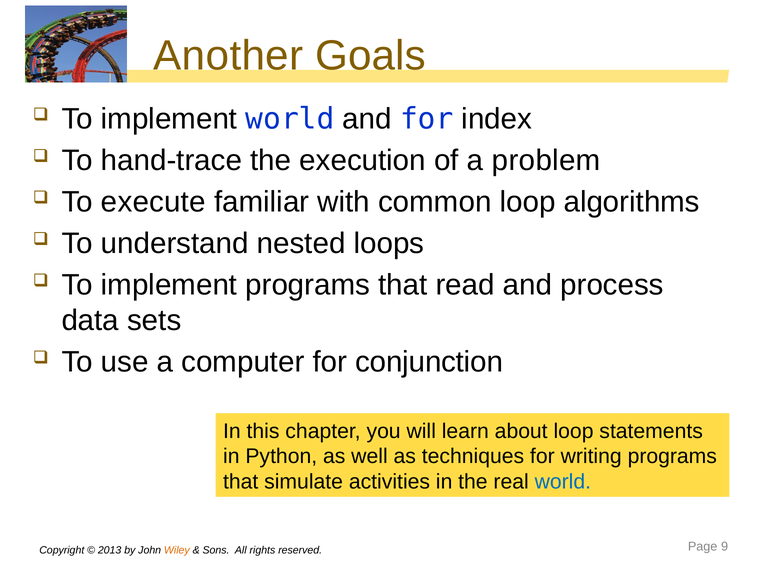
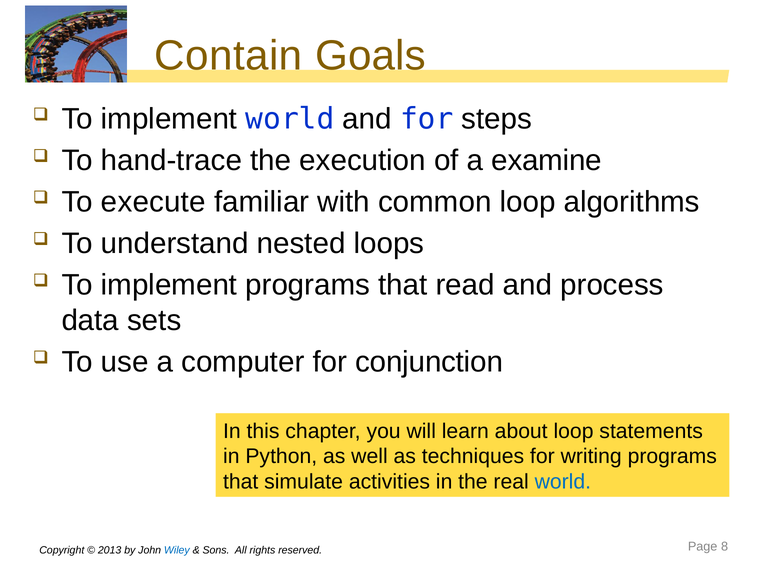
Another: Another -> Contain (228, 56)
index: index -> steps (497, 119)
problem: problem -> examine (547, 160)
9: 9 -> 8 (725, 546)
Wiley colour: orange -> blue (177, 550)
